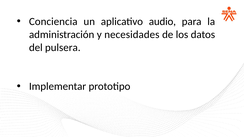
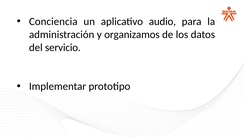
necesidades: necesidades -> organizamos (132, 35)
pulsera: pulsera -> servicio (63, 48)
